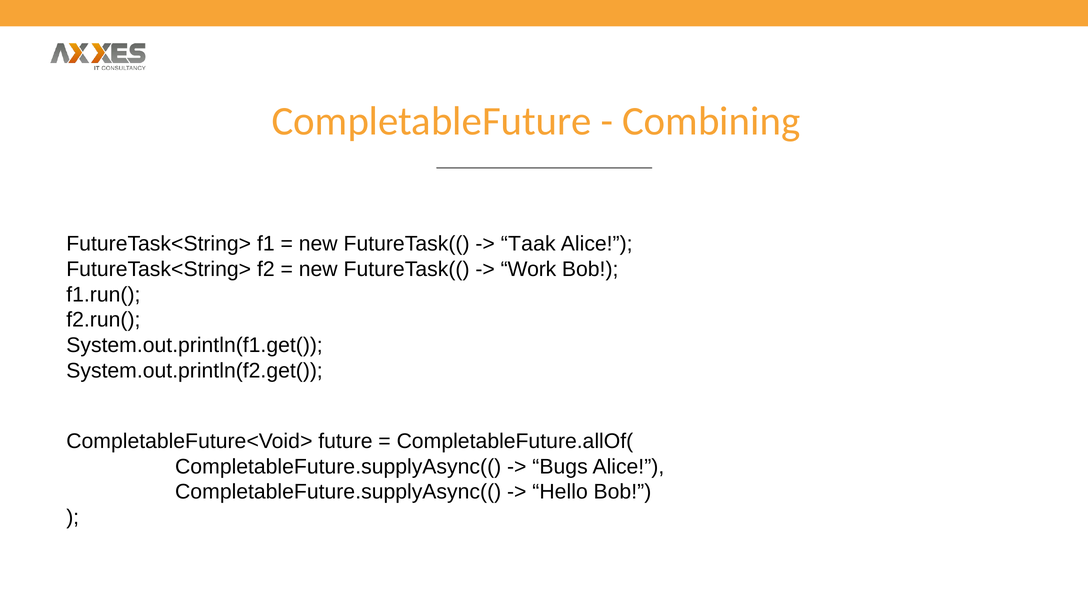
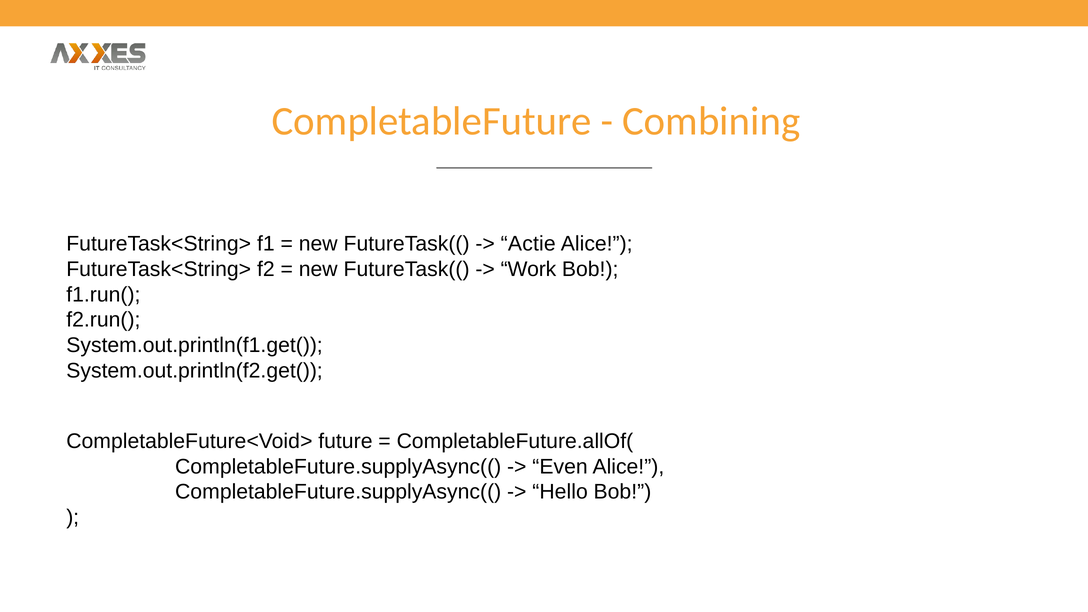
Taak: Taak -> Actie (528, 244)
Bugs: Bugs -> Even (560, 467)
